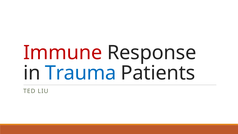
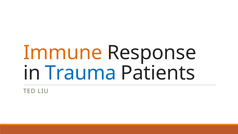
Immune colour: red -> orange (63, 53)
